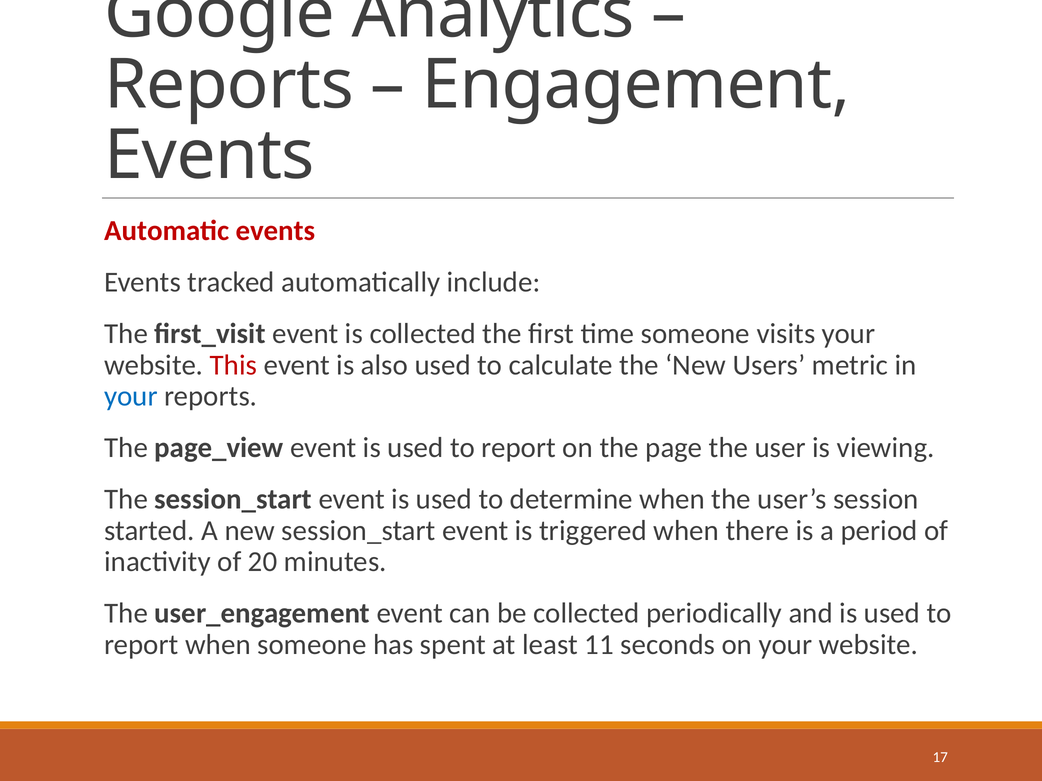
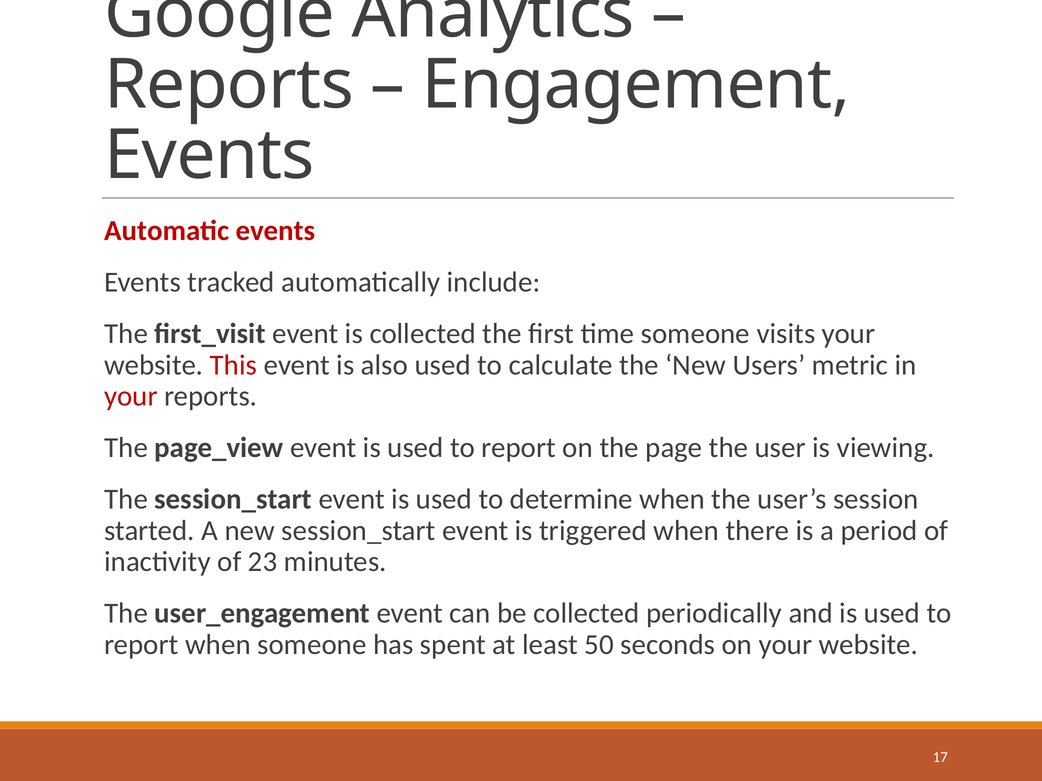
your colour: blue -> red (131, 397)
20: 20 -> 23 (263, 562)
11: 11 -> 50 (599, 645)
